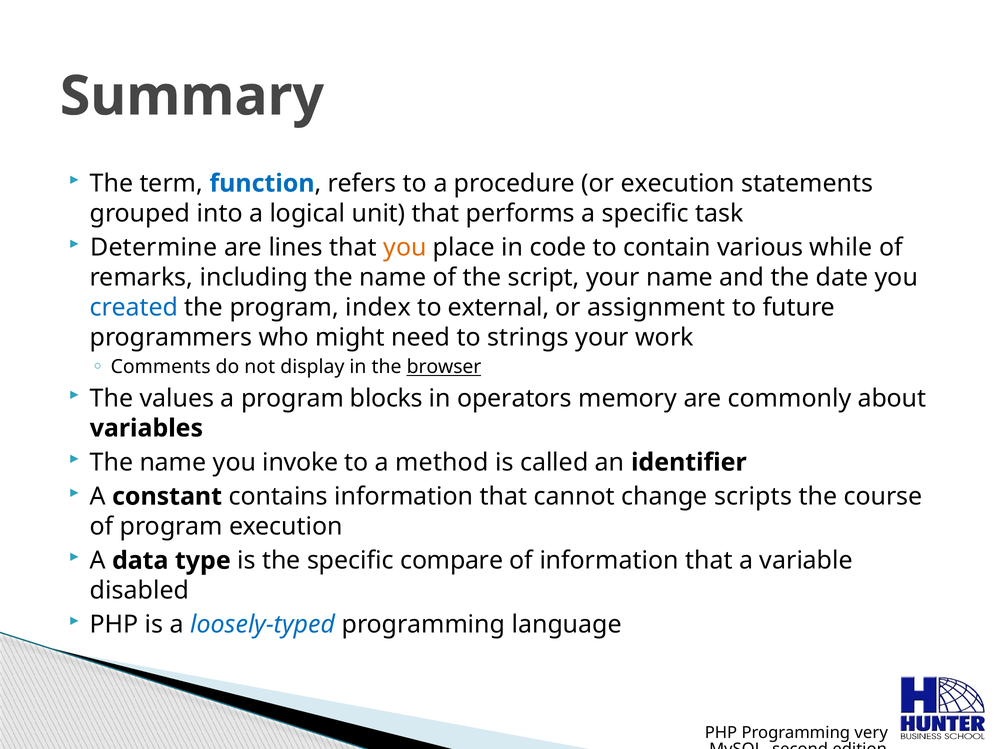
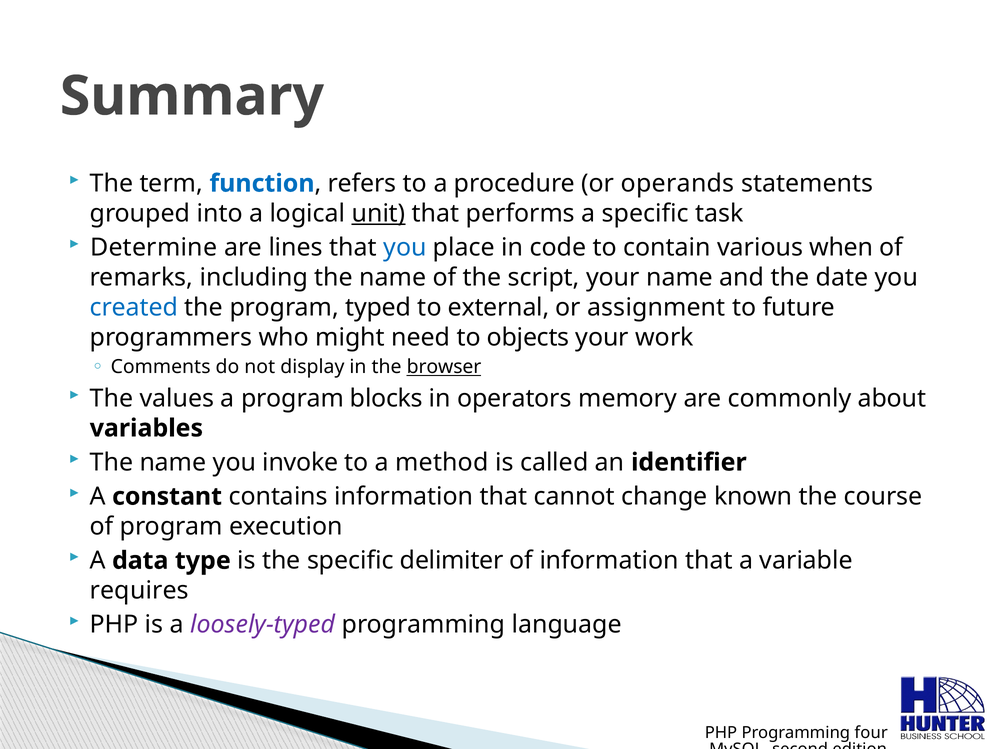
or execution: execution -> operands (678, 183)
unit underline: none -> present (379, 213)
you colour: orange -> blue (405, 248)
while: while -> when (841, 248)
index: index -> typed (378, 308)
strings: strings -> objects (528, 338)
scripts: scripts -> known (753, 497)
compare: compare -> delimiter (452, 561)
disabled: disabled -> requires (139, 591)
loosely-typed colour: blue -> purple (263, 625)
very: very -> four (871, 733)
